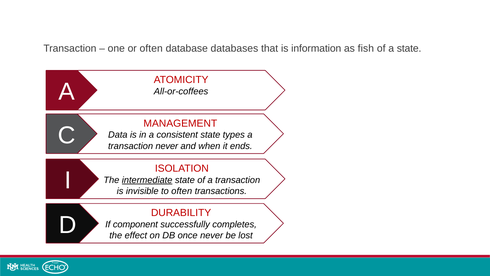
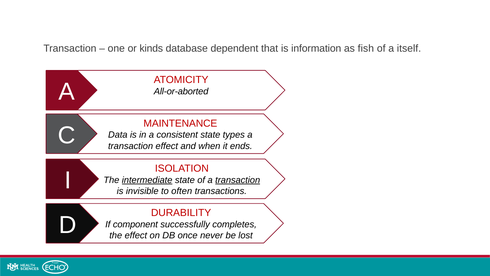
or often: often -> kinds (151, 48)
databases: databases -> dependent (234, 48)
a state: state -> itself (409, 48)
All-or-coffees: All-or-coffees -> All-or-aborted (181, 91)
MANAGEMENT: MANAGEMENT -> MAINTENANCE (180, 123)
transaction never: never -> effect (167, 146)
transaction underline: none -> present (238, 180)
